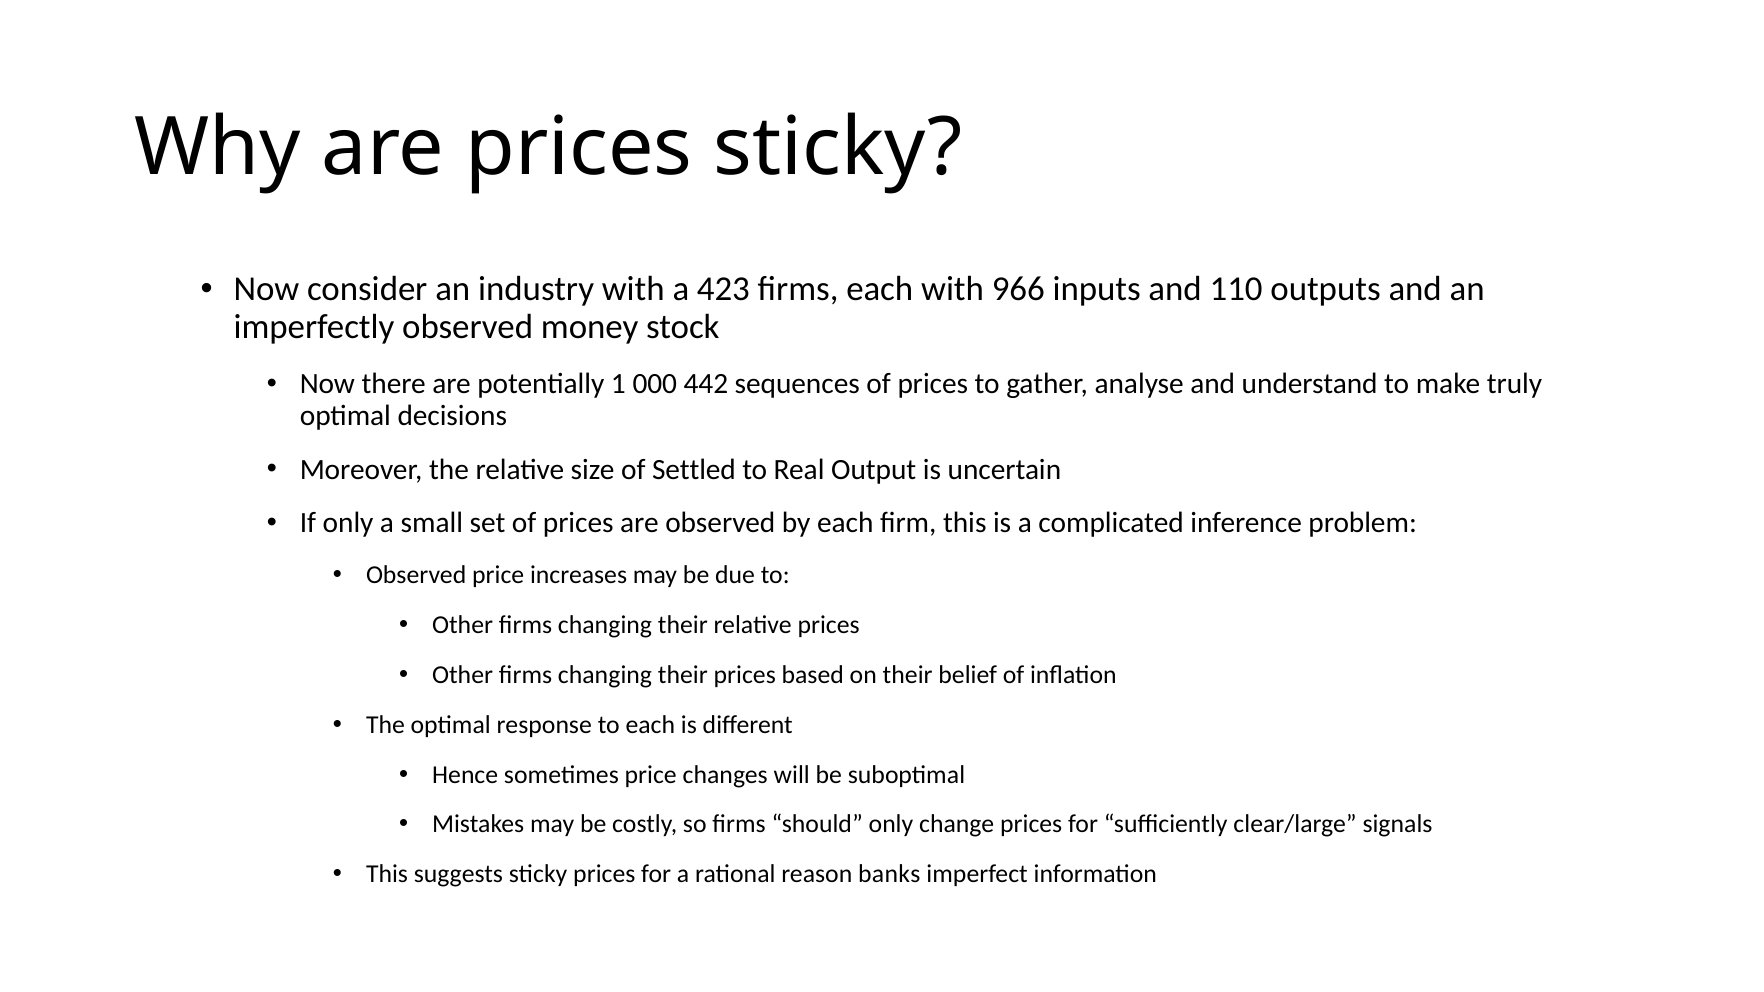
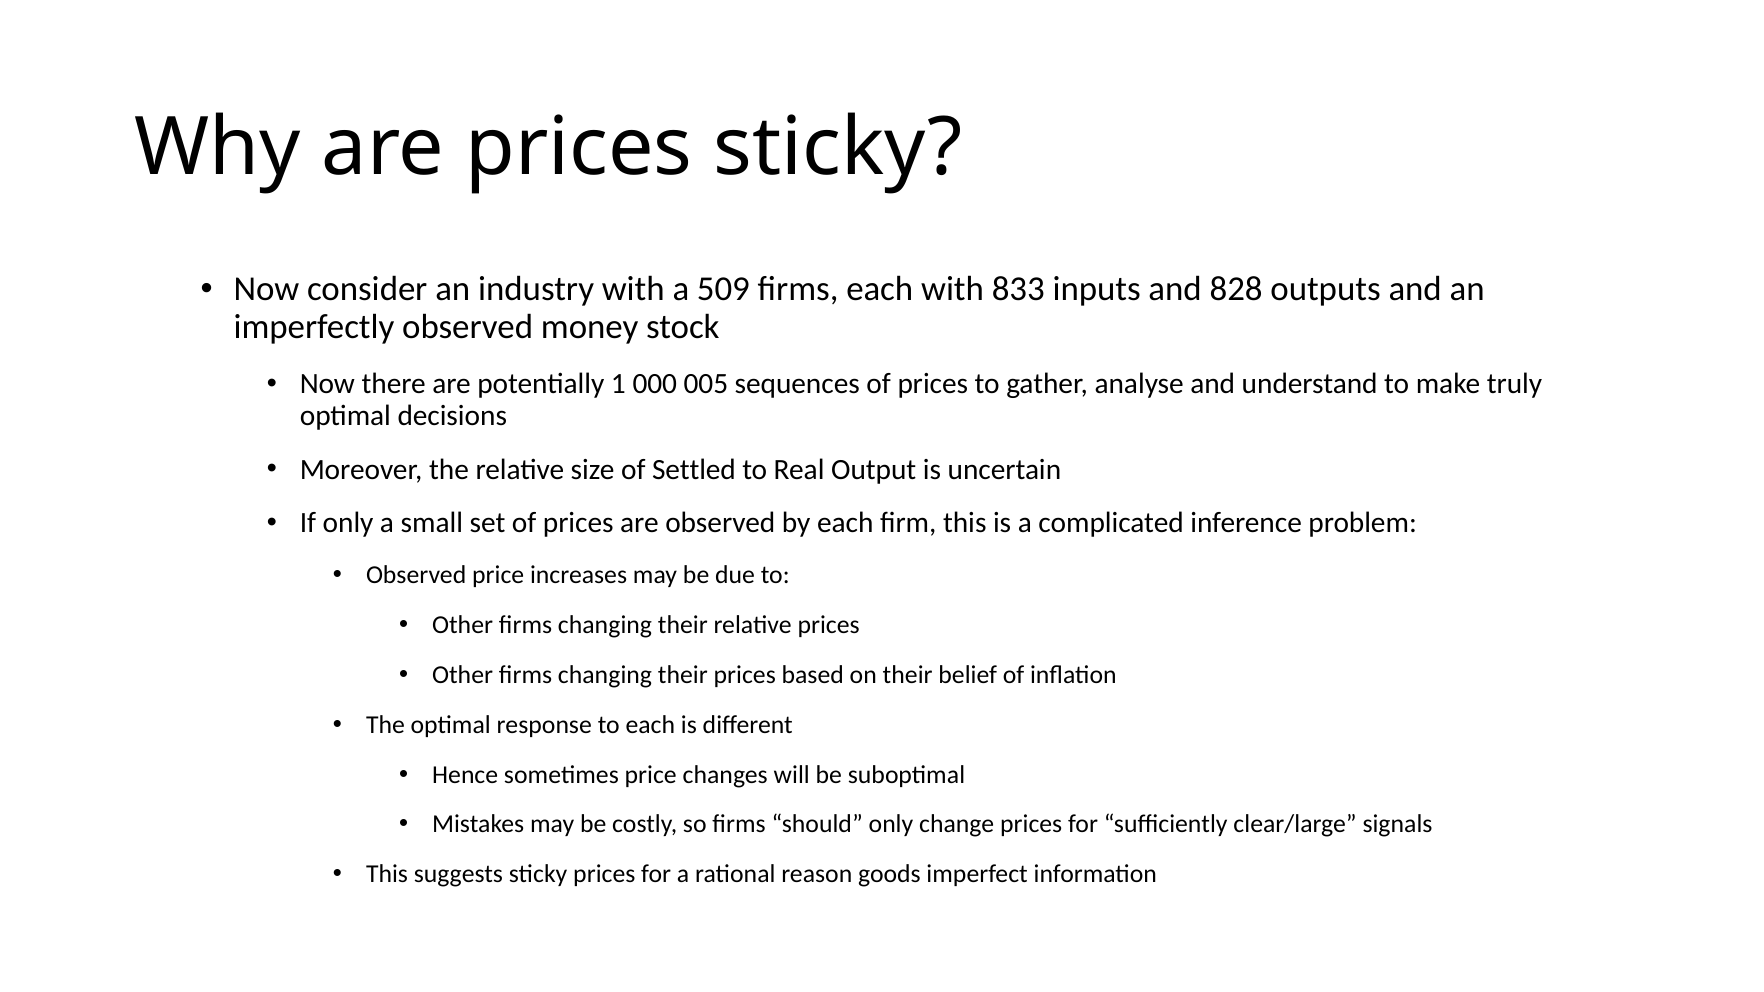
423: 423 -> 509 (723, 289)
966: 966 -> 833 (1018, 289)
110: 110 -> 828 (1236, 289)
442: 442 -> 005 (706, 384)
banks: banks -> goods (889, 875)
